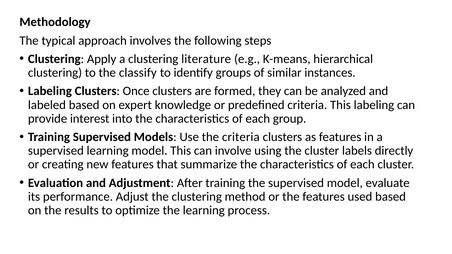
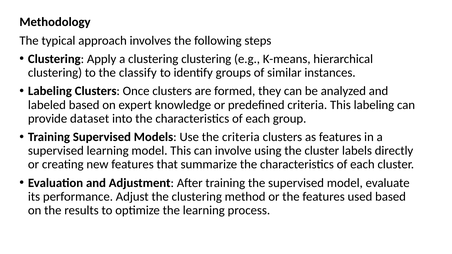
clustering literature: literature -> clustering (206, 59)
interest: interest -> dataset (90, 119)
